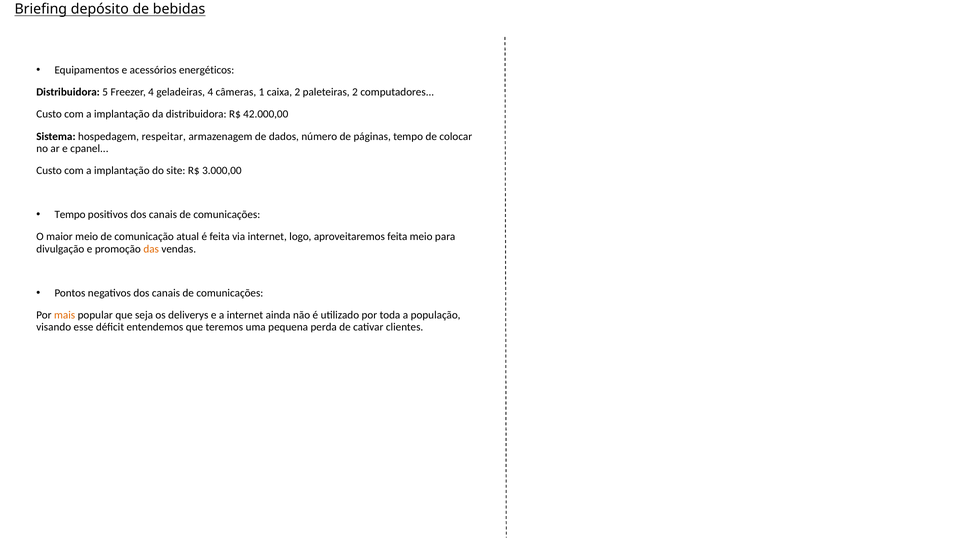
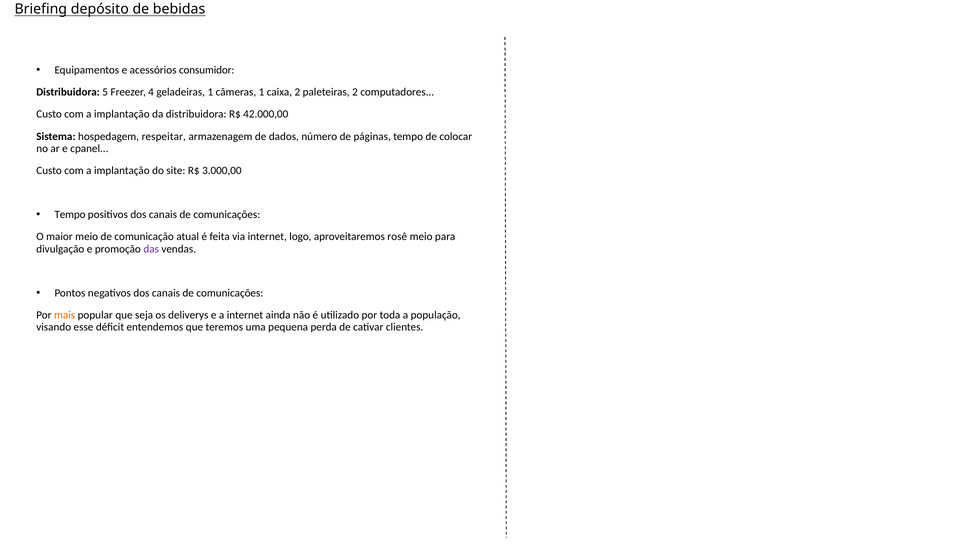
energéticos: energéticos -> consumidor (207, 70)
geladeiras 4: 4 -> 1 (210, 92)
aproveitaremos feita: feita -> rosê (397, 237)
das colour: orange -> purple (151, 249)
